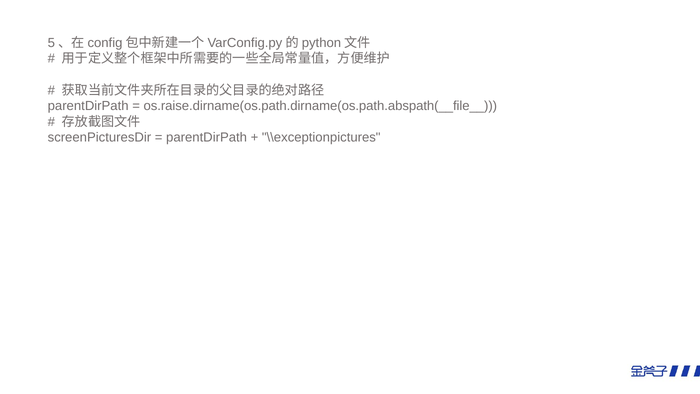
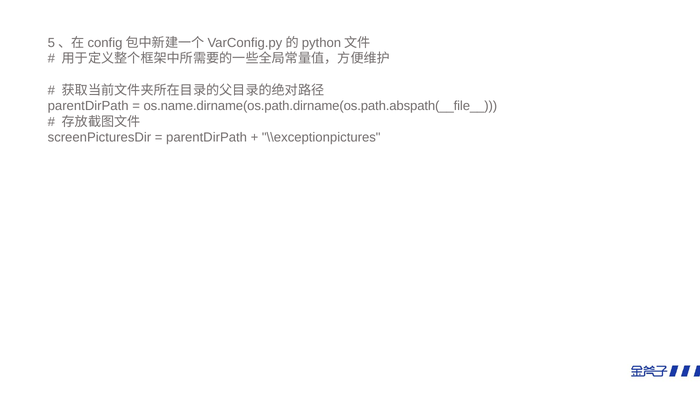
os.raise.dirname(os.path.dirname(os.path.abspath(__file__: os.raise.dirname(os.path.dirname(os.path.abspath(__file__ -> os.name.dirname(os.path.dirname(os.path.abspath(__file__ (320, 106)
